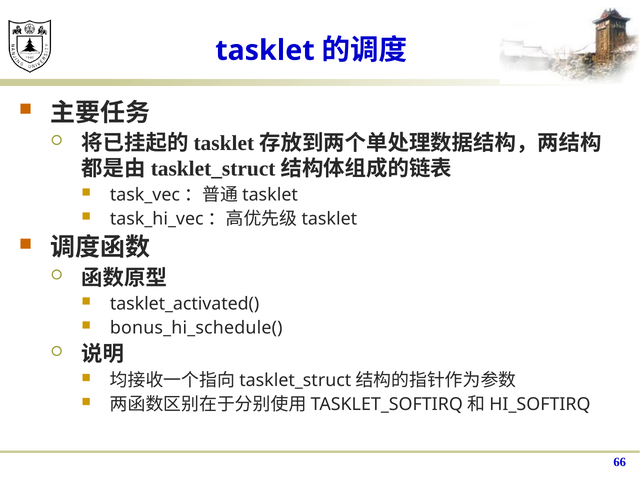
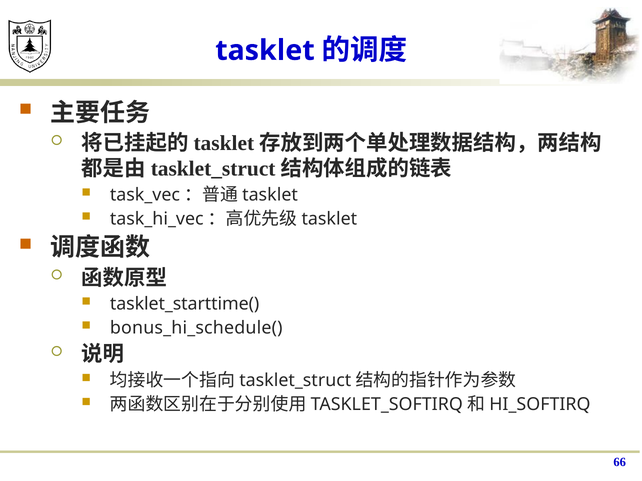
tasklet_activated(: tasklet_activated( -> tasklet_starttime( (185, 304)
